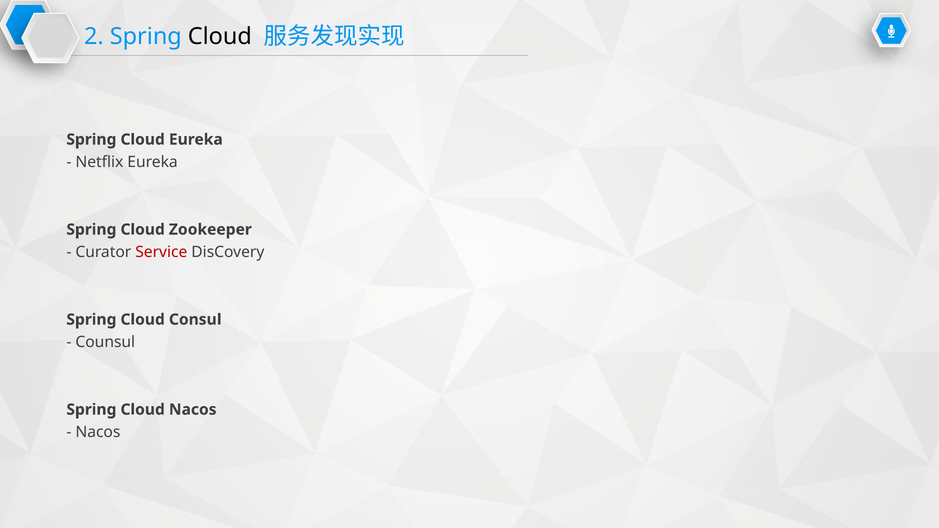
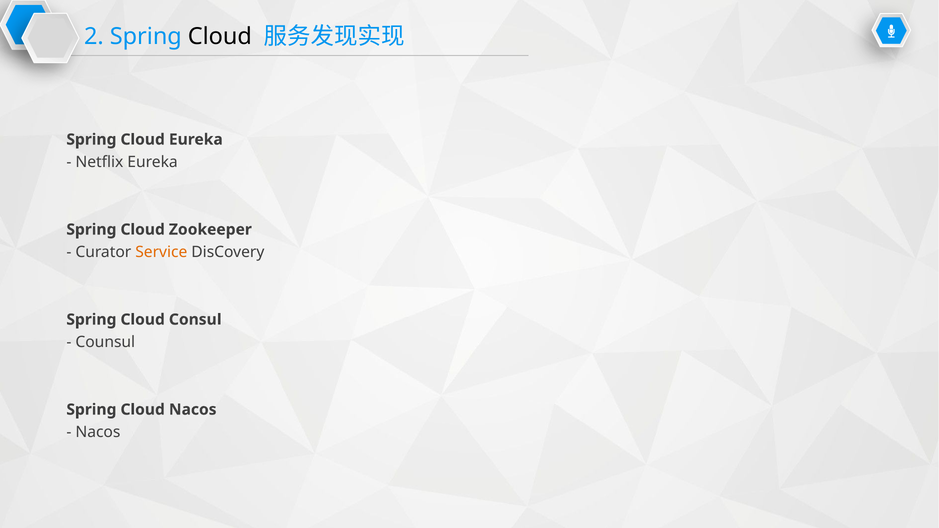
Service colour: red -> orange (161, 252)
